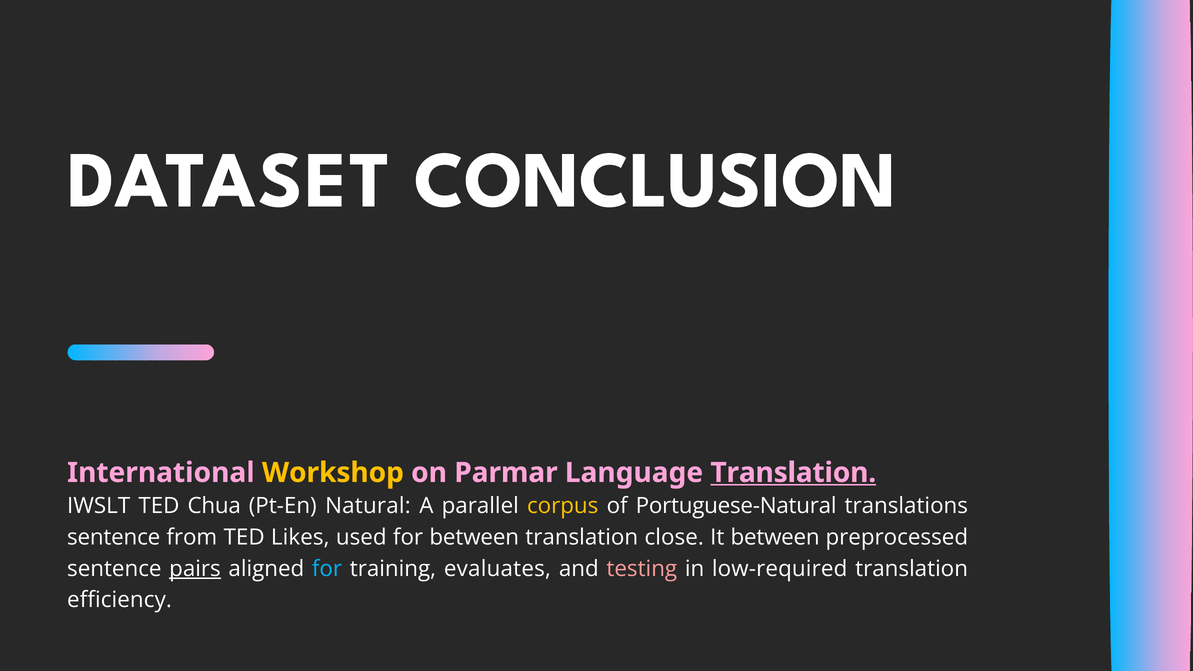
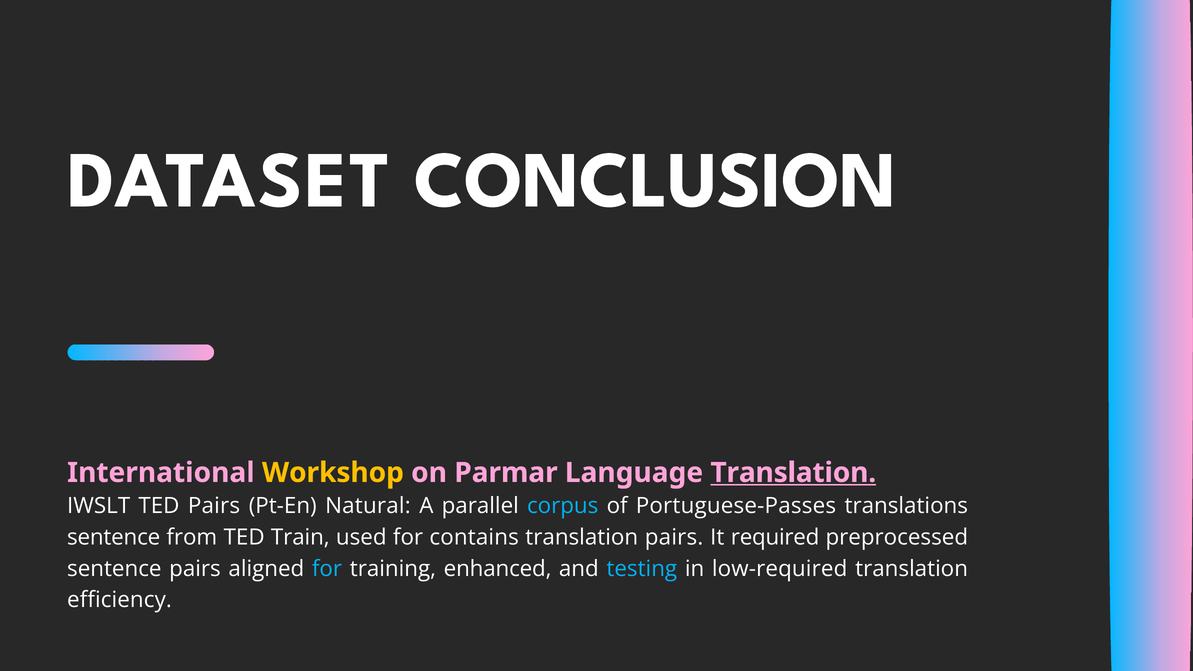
TED Chua: Chua -> Pairs (214, 506)
corpus colour: yellow -> light blue (563, 506)
Portuguese-Natural: Portuguese-Natural -> Portuguese-Passes (736, 506)
Likes: Likes -> Train (300, 537)
for between: between -> contains (474, 537)
translation close: close -> pairs (674, 537)
It between: between -> required (775, 537)
pairs underline: present -> none (195, 569)
evaluates: evaluates -> enhanced (498, 569)
testing colour: pink -> light blue (642, 569)
